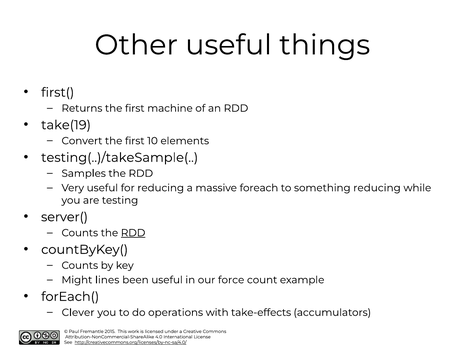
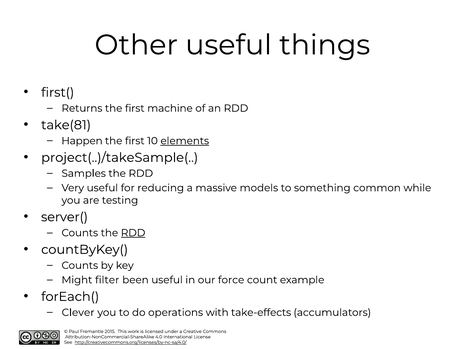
take(19: take(19 -> take(81 (66, 125)
Convert: Convert -> Happen (82, 141)
elements underline: none -> present (185, 141)
testing(..)/takeSample(: testing(..)/takeSample( -> project(..)/takeSample( (120, 157)
foreach: foreach -> models (259, 188)
something reducing: reducing -> common (377, 188)
lines: lines -> filter (107, 280)
